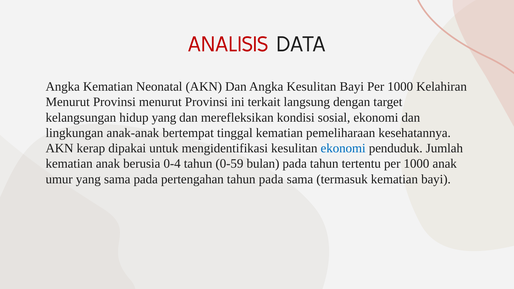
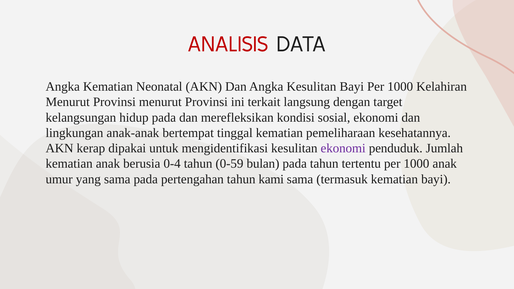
hidup yang: yang -> pada (164, 118)
ekonomi colour: blue -> purple (343, 148)
tahun pada: pada -> kami (271, 179)
